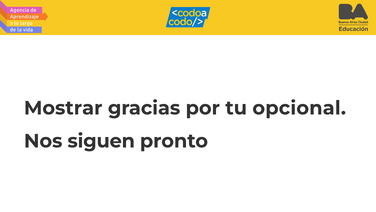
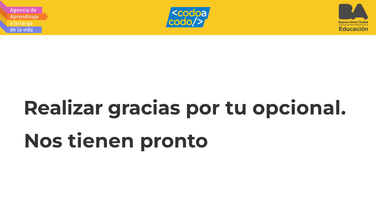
Mostrar: Mostrar -> Realizar (63, 108)
siguen: siguen -> tienen (101, 141)
